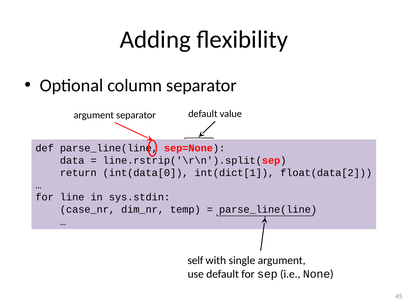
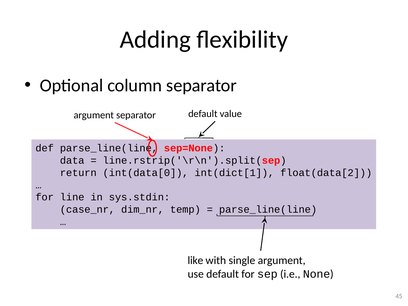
self: self -> like (195, 260)
